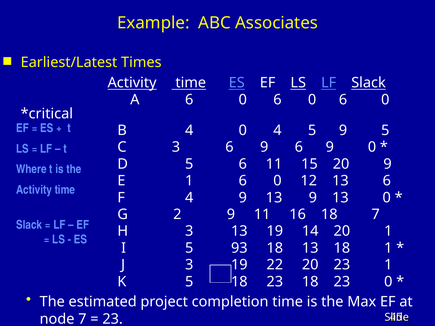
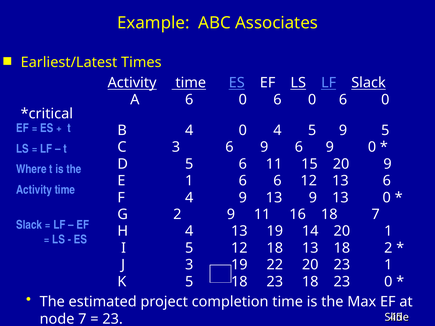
1 6 0: 0 -> 6 (277, 181)
H 3: 3 -> 4 (189, 231)
5 93: 93 -> 12 (239, 248)
18 1: 1 -> 2 (388, 248)
